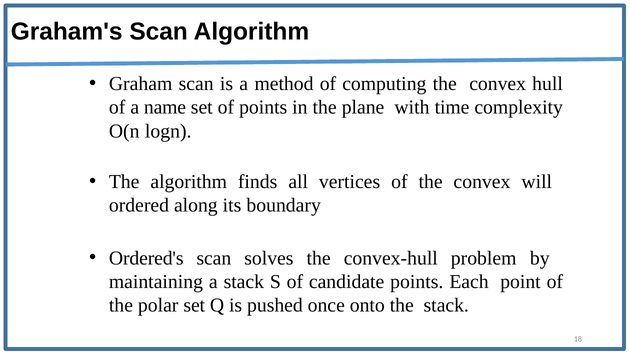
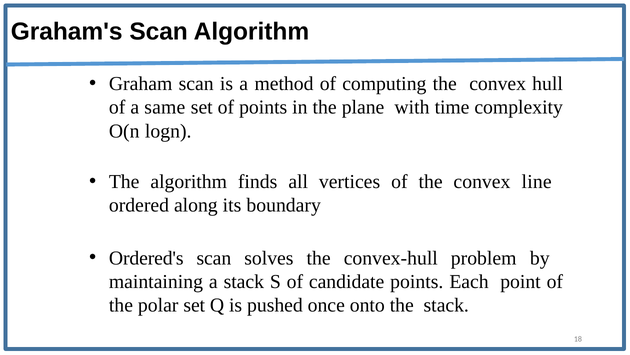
name: name -> same (165, 107)
will: will -> line (537, 181)
